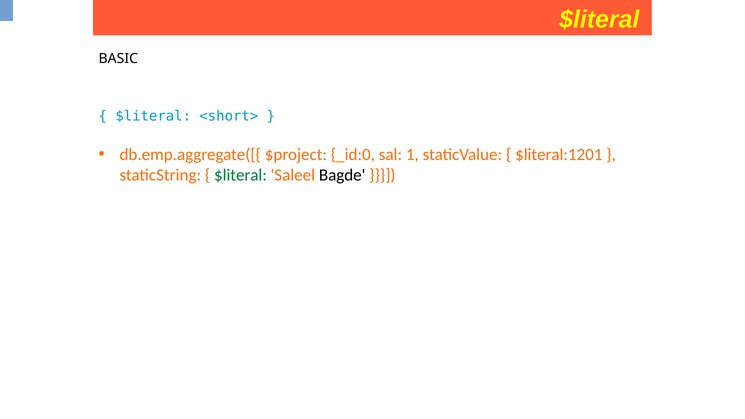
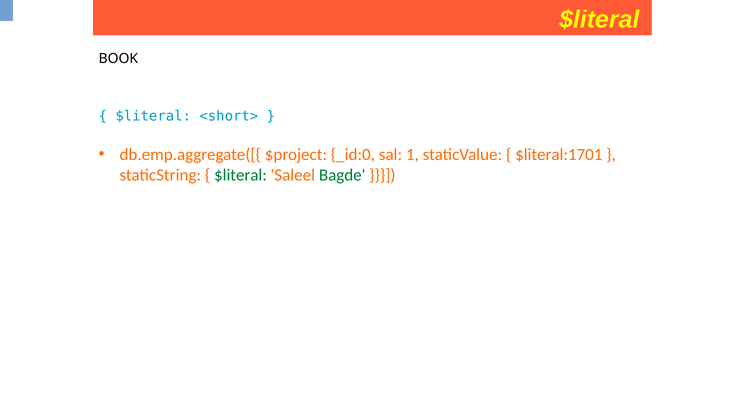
BASIC: BASIC -> BOOK (118, 59)
$literal:1201: $literal:1201 -> $literal:1701 (559, 155)
Bagde colour: black -> green (342, 175)
